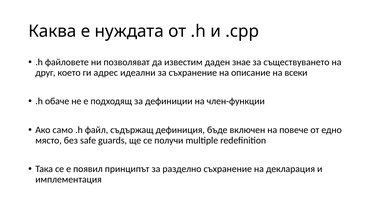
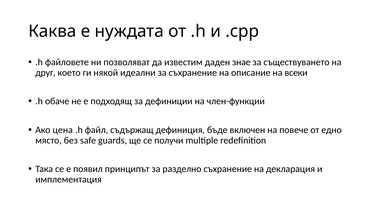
адрес: адрес -> някой (106, 73)
само: само -> цена (63, 130)
